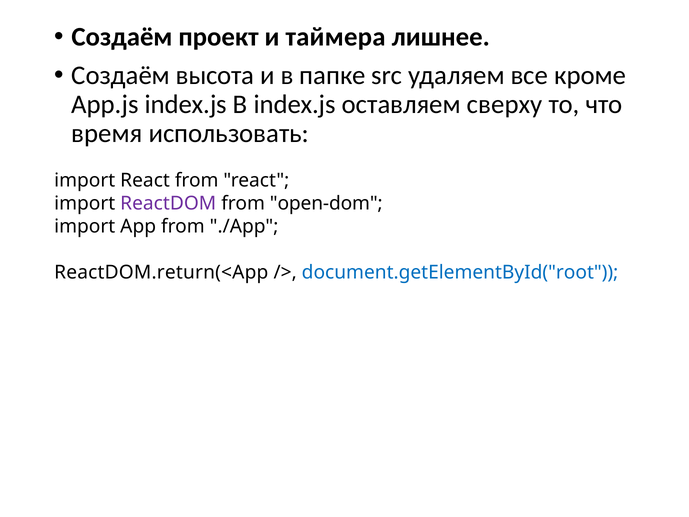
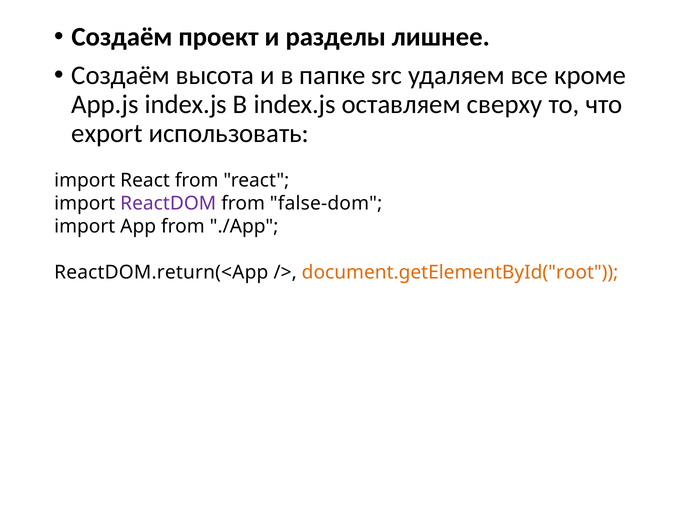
таймера: таймера -> разделы (336, 37)
время: время -> export (107, 133)
open-dom: open-dom -> false-dom (326, 204)
document.getElementById("root colour: blue -> orange (460, 272)
